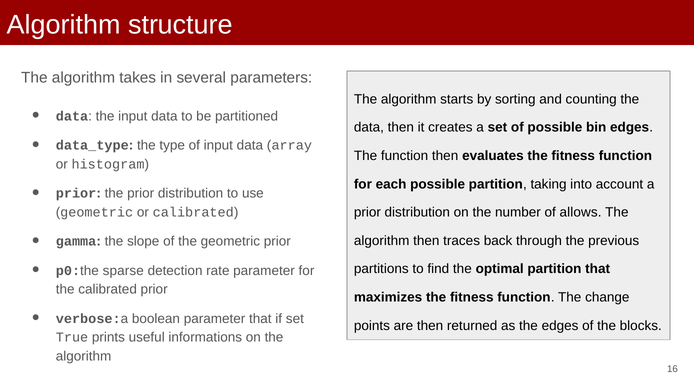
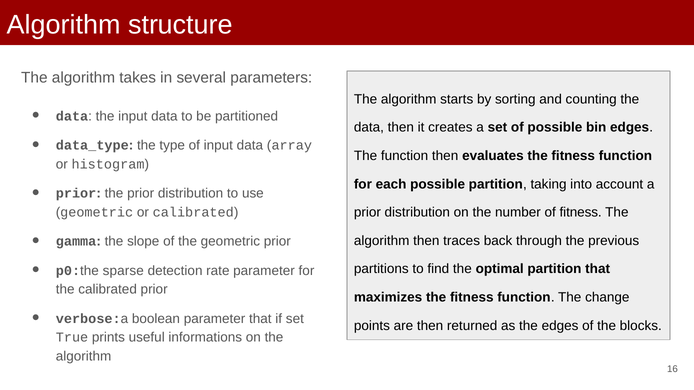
of allows: allows -> fitness (581, 213)
